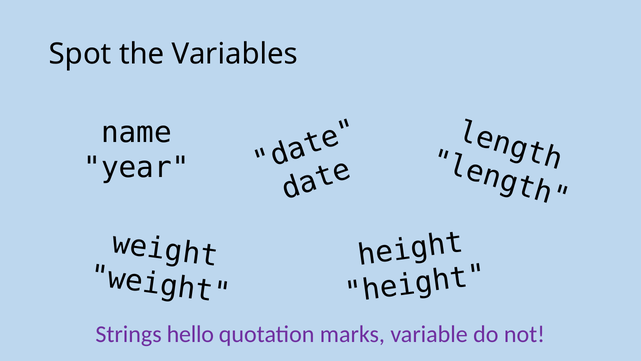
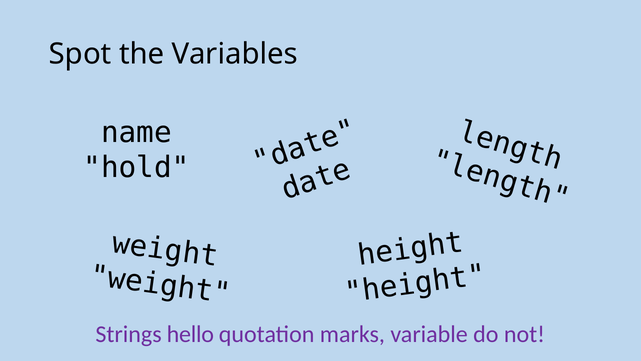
year: year -> hold (136, 168)
